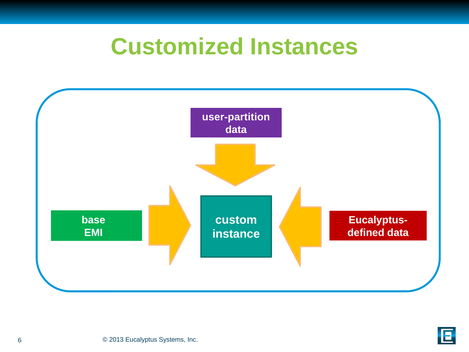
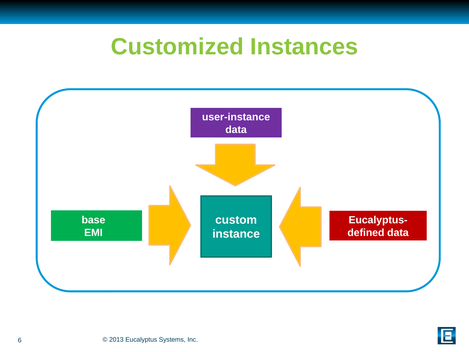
user-partition: user-partition -> user-instance (236, 117)
